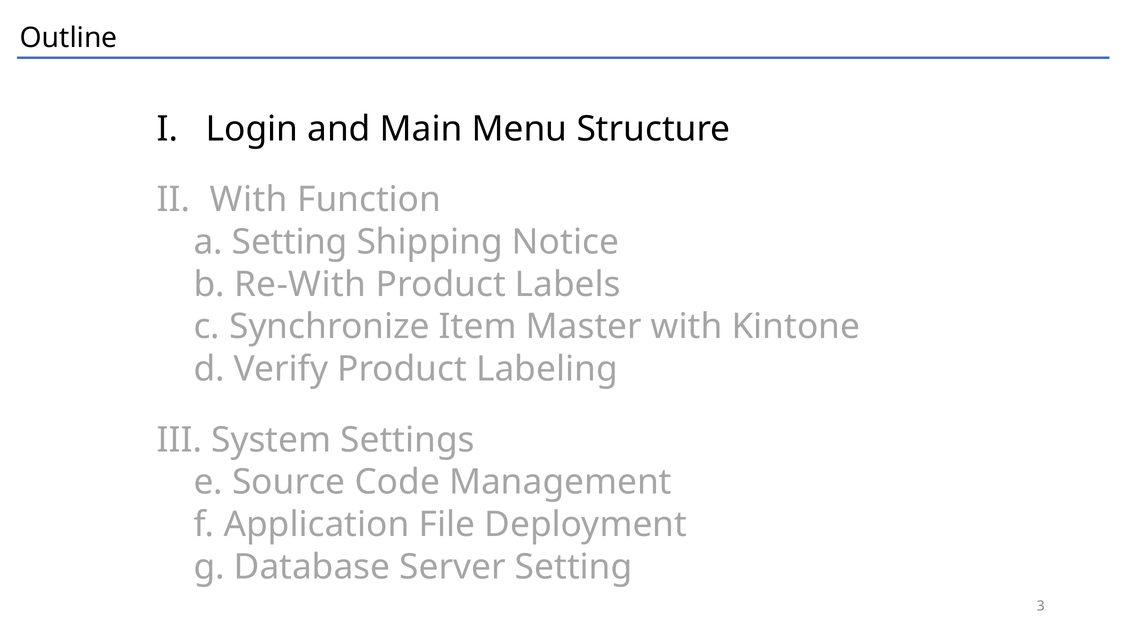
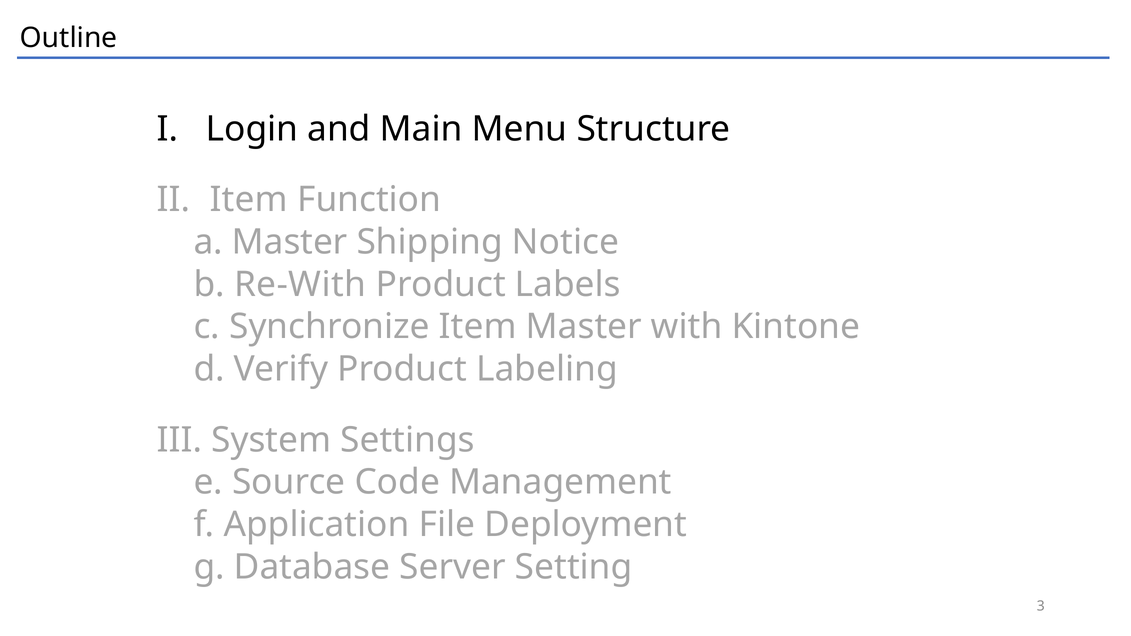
With: With -> Item (249, 200)
a Setting: Setting -> Master (290, 242)
